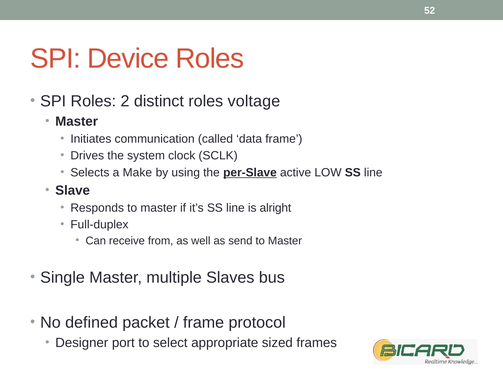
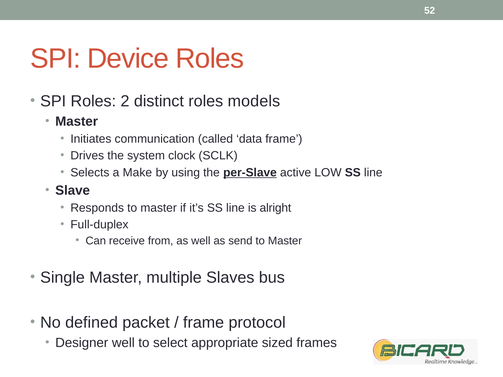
voltage: voltage -> models (254, 101)
Designer port: port -> well (123, 343)
